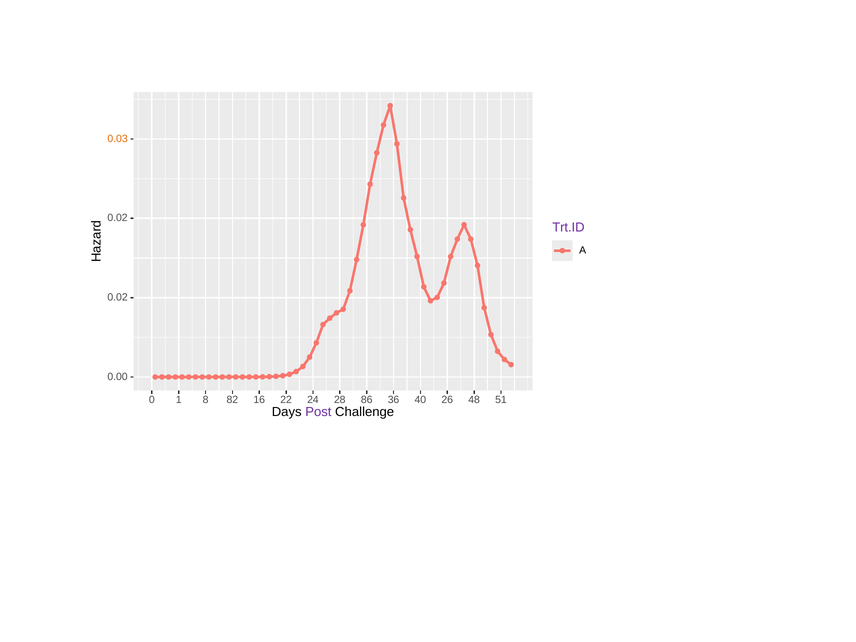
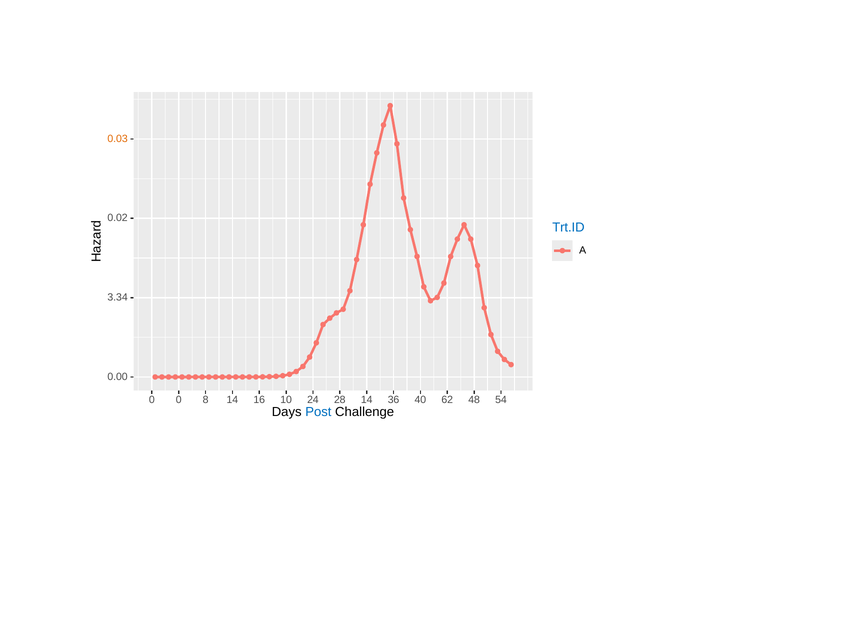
Trt.ID colour: purple -> blue (568, 227)
0.02: 0.02 -> 3.34 (118, 297)
0 1: 1 -> 0 (179, 400)
8 82: 82 -> 14 (232, 400)
22: 22 -> 10 (286, 400)
28 86: 86 -> 14 (367, 400)
26: 26 -> 62 (447, 400)
51: 51 -> 54 (501, 400)
Post colour: purple -> blue (318, 412)
